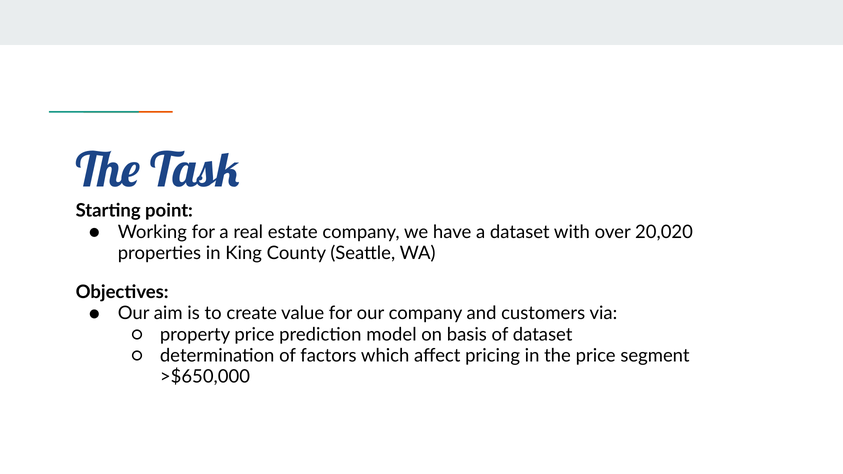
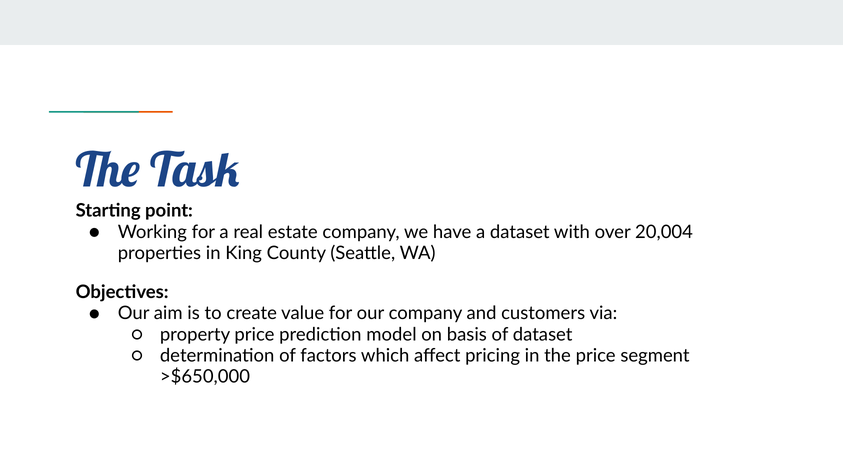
20,020: 20,020 -> 20,004 (664, 232)
